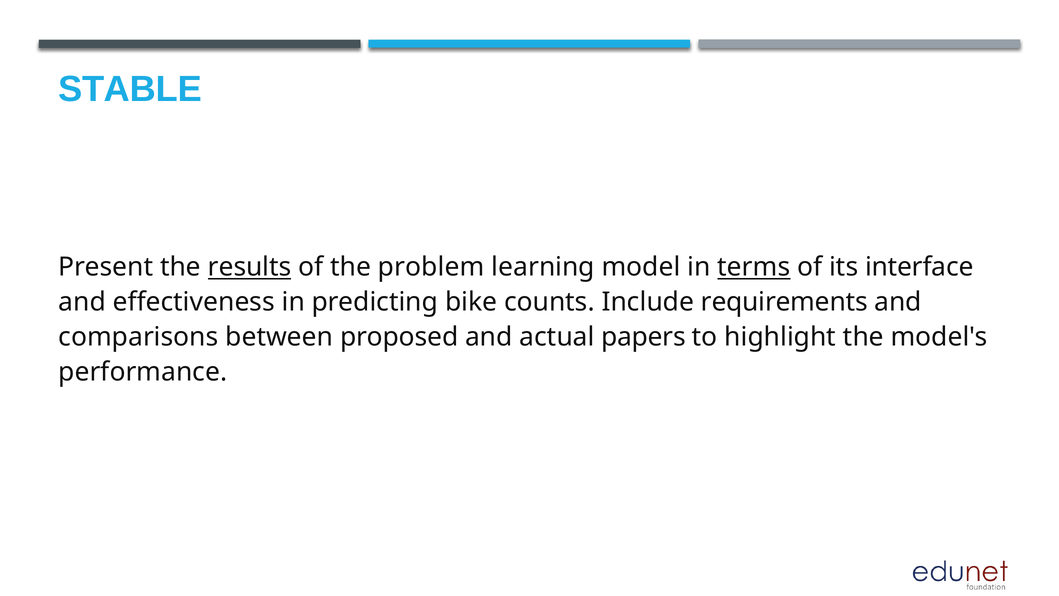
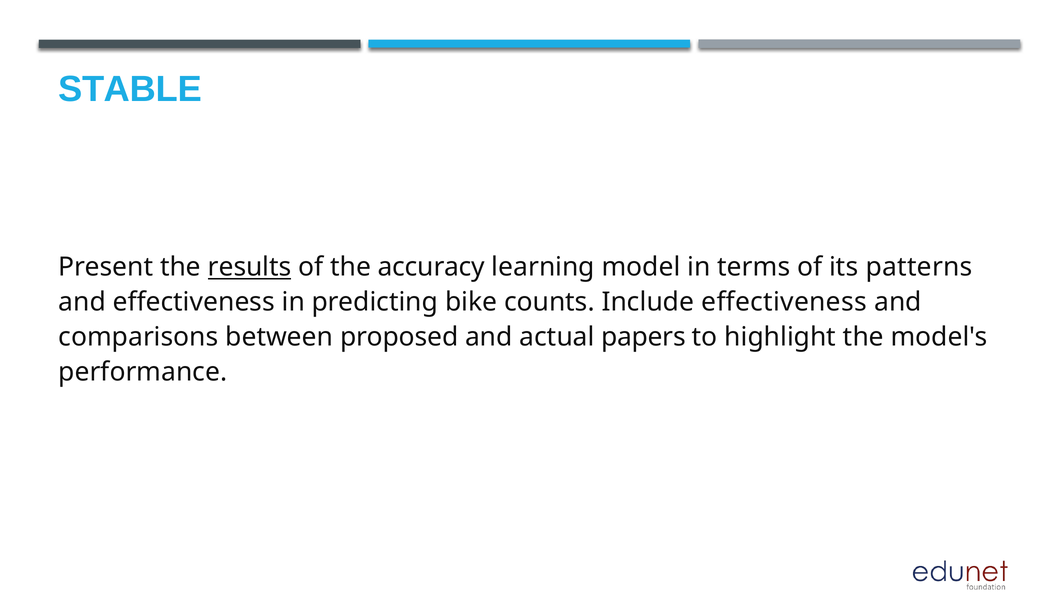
problem: problem -> accuracy (431, 267)
terms underline: present -> none (754, 267)
interface: interface -> patterns (919, 267)
Include requirements: requirements -> effectiveness (784, 302)
